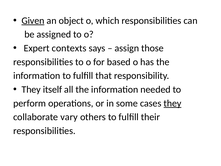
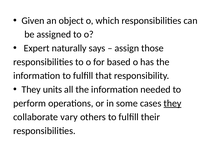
Given underline: present -> none (33, 21)
contexts: contexts -> naturally (69, 48)
itself: itself -> units (53, 89)
